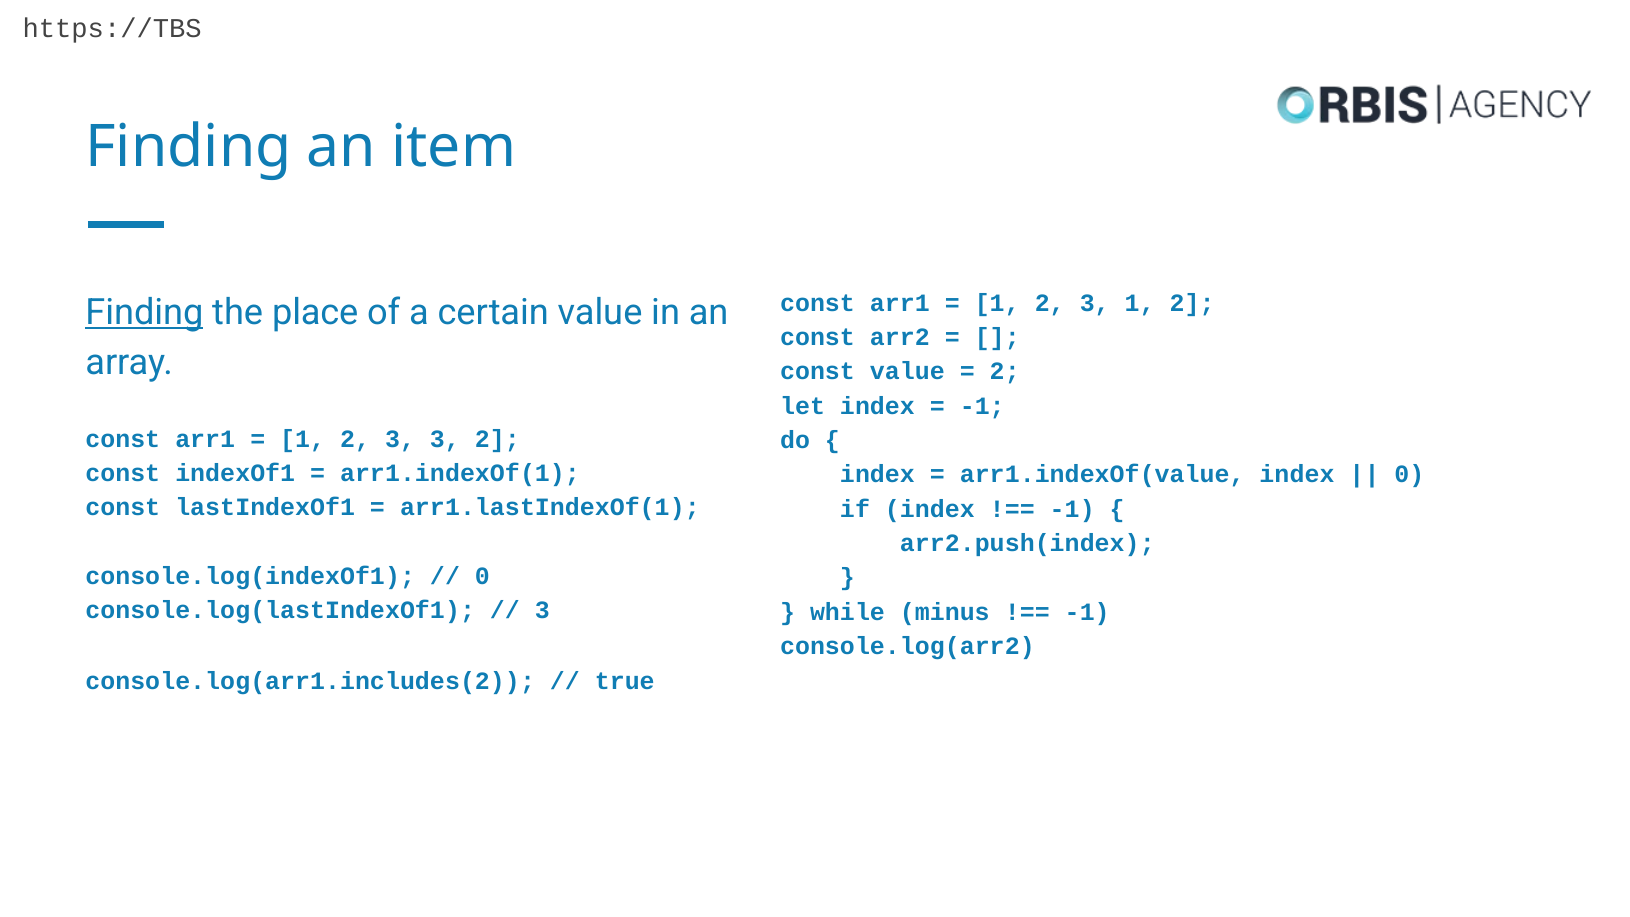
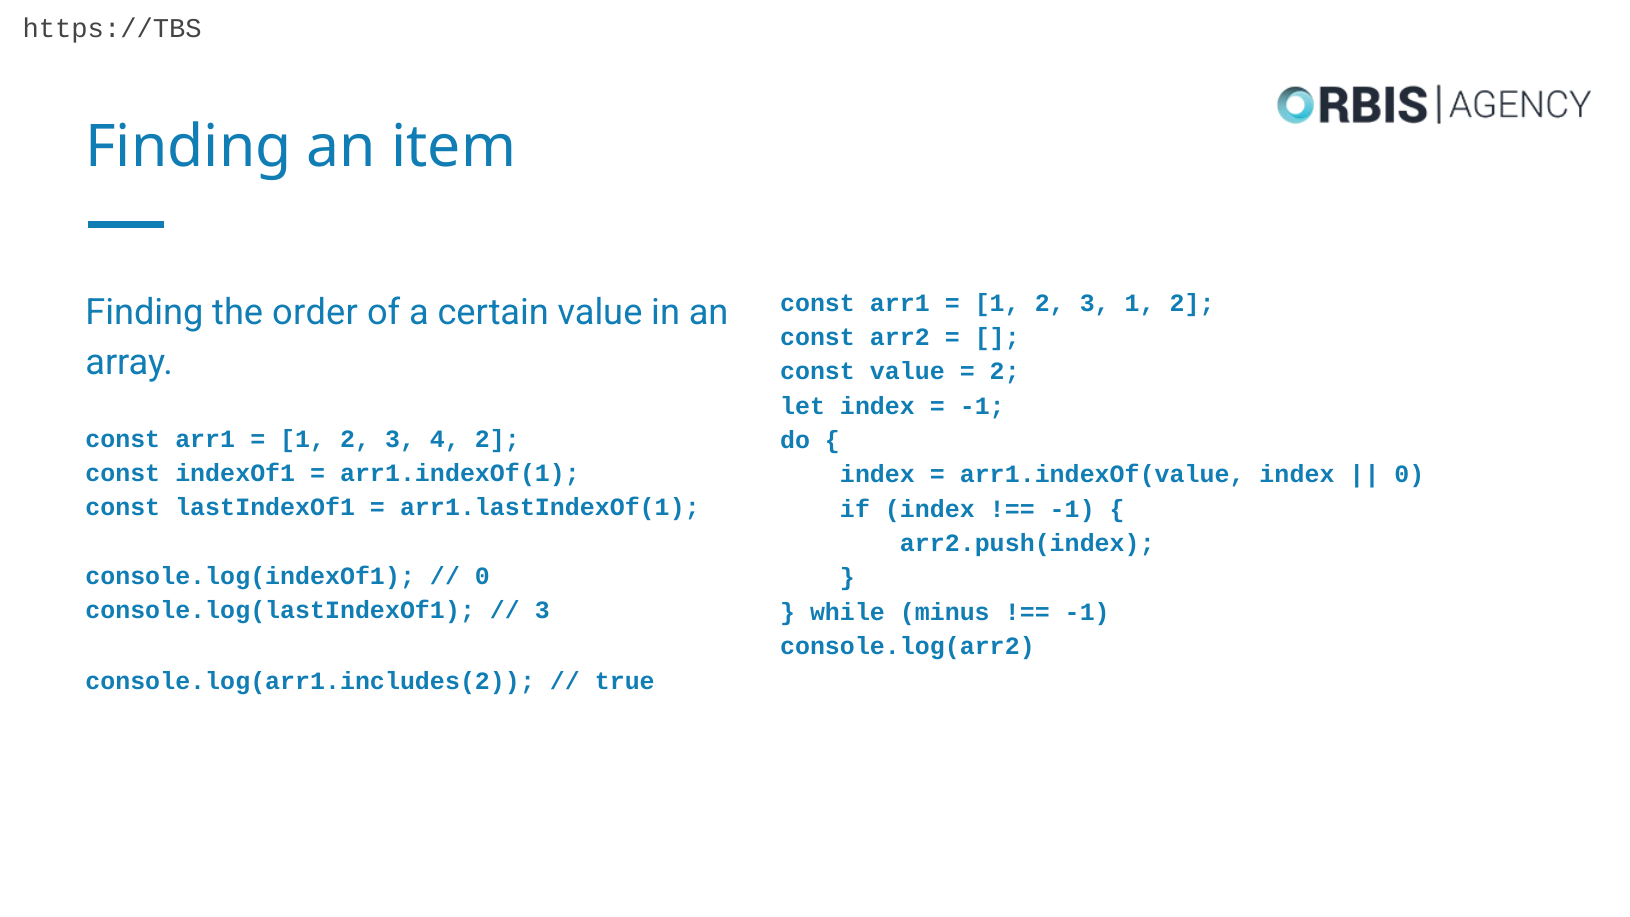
Finding underline: present -> none (144, 313)
place: place -> order (315, 313)
3 3: 3 -> 4 (445, 439)
